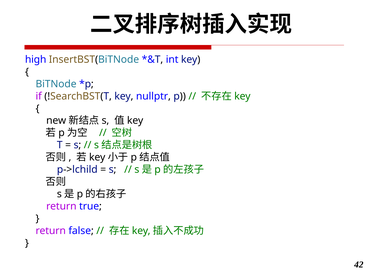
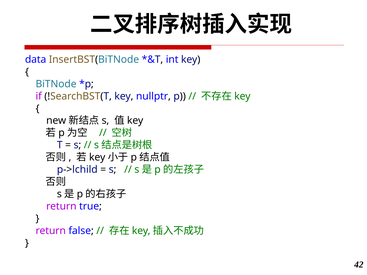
high: high -> data (36, 60)
